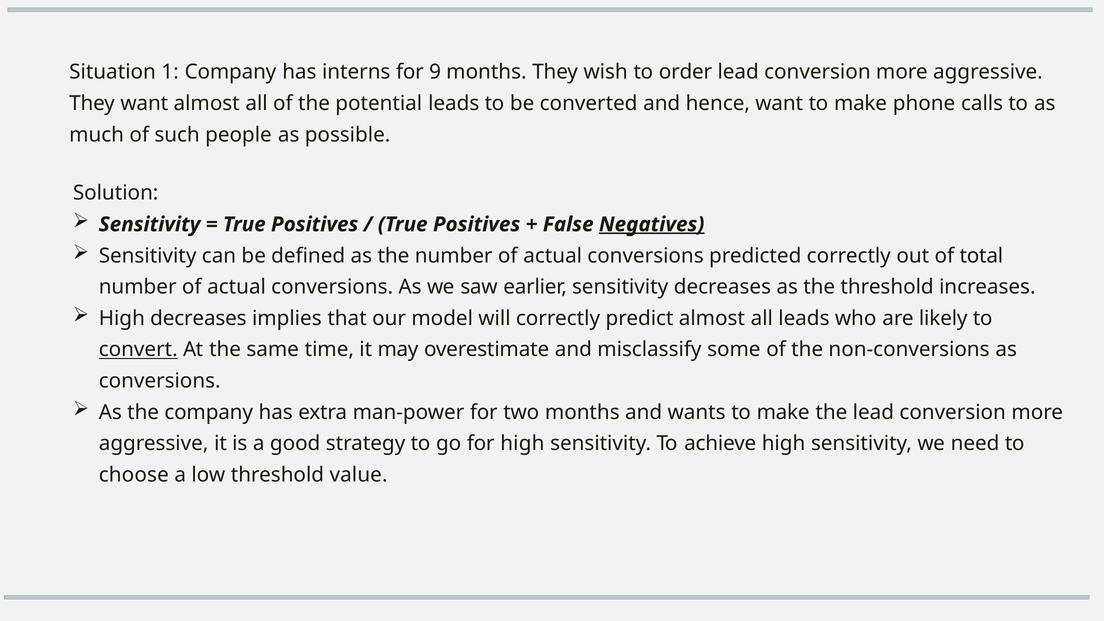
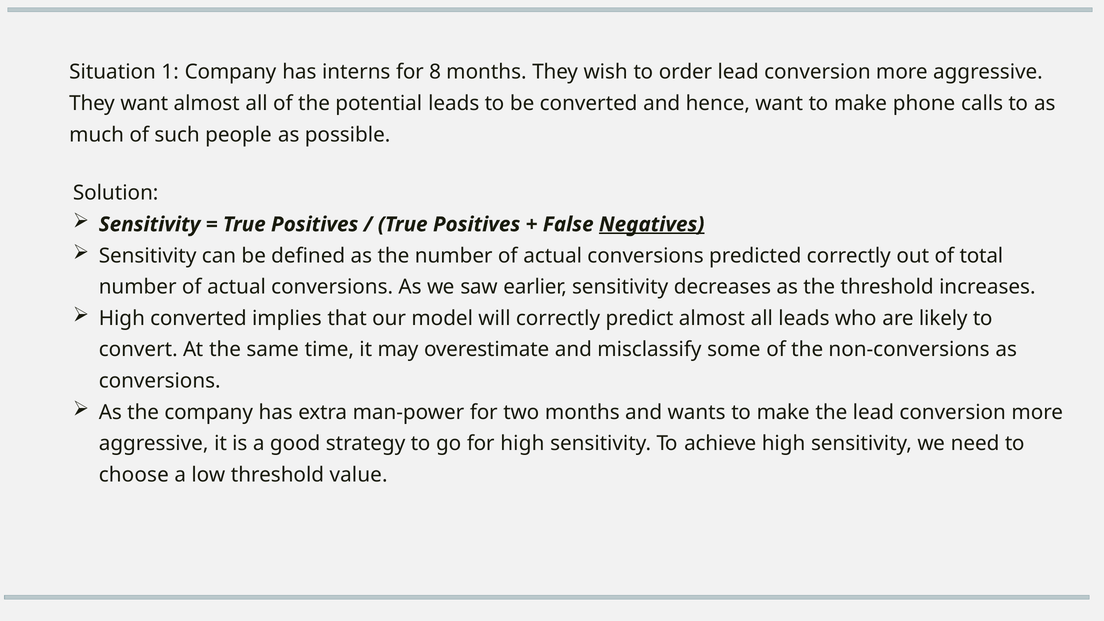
9: 9 -> 8 (435, 72)
High decreases: decreases -> converted (198, 318)
convert underline: present -> none (138, 350)
